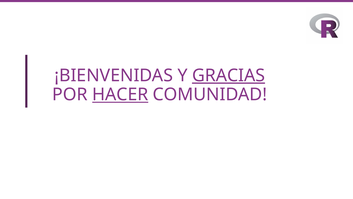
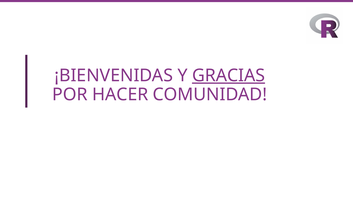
HACER underline: present -> none (120, 94)
